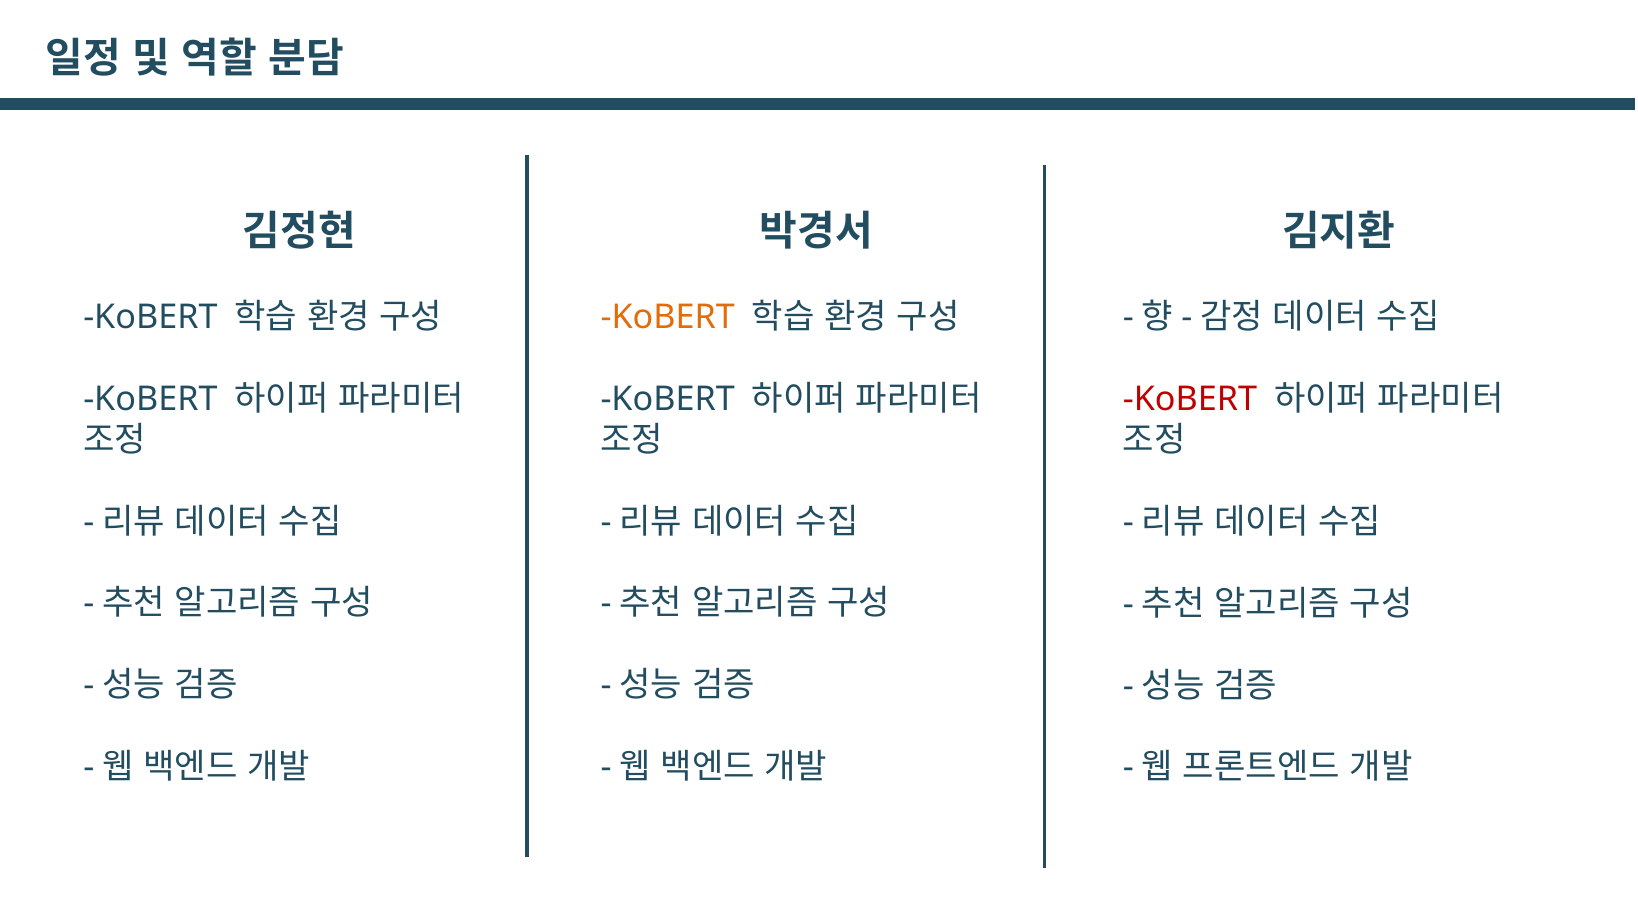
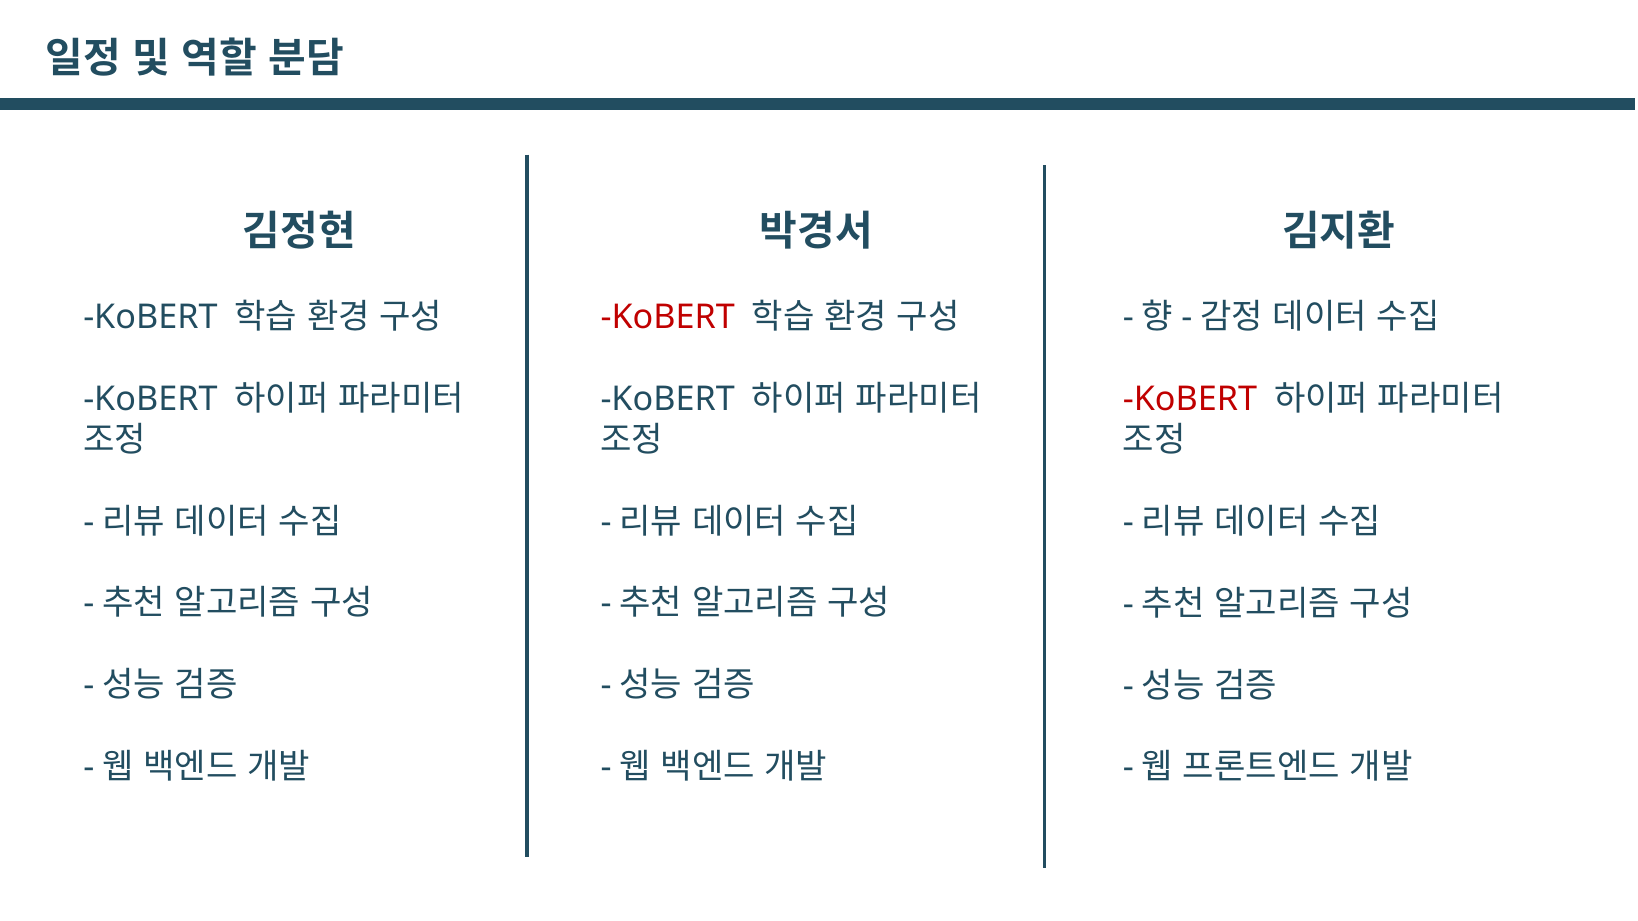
KoBERT colour: orange -> red (668, 317)
